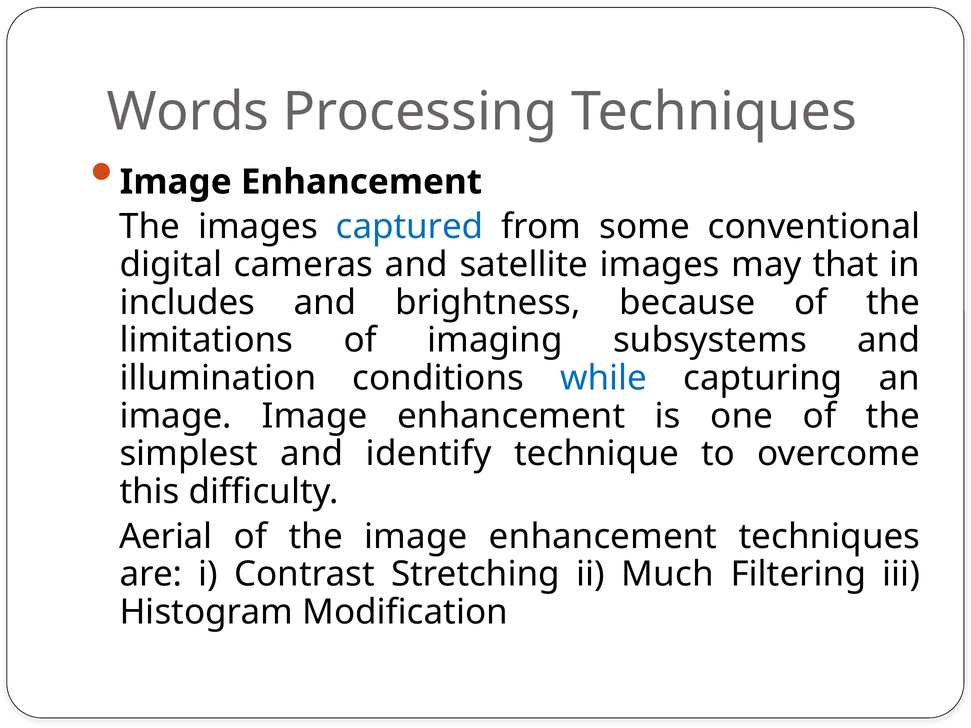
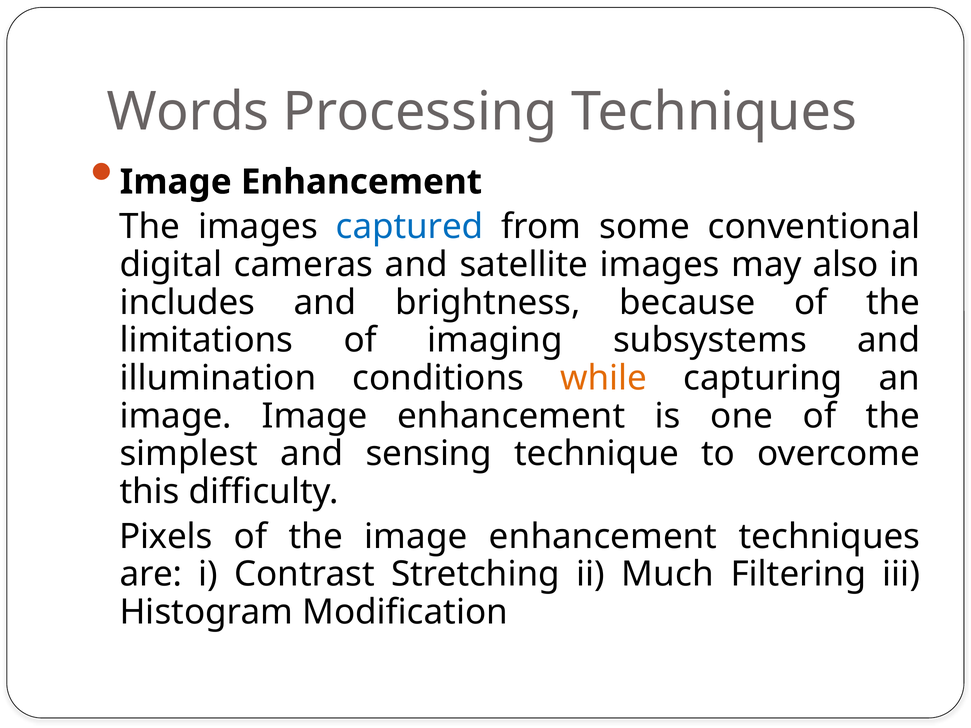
that: that -> also (846, 265)
while colour: blue -> orange (604, 378)
identify: identify -> sensing (429, 454)
Aerial: Aerial -> Pixels (166, 537)
